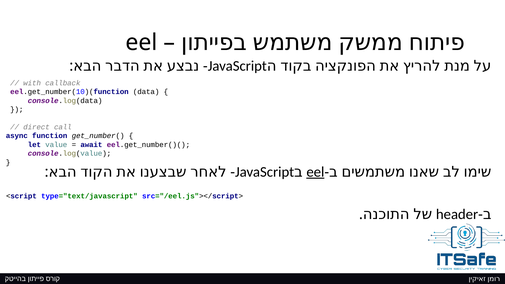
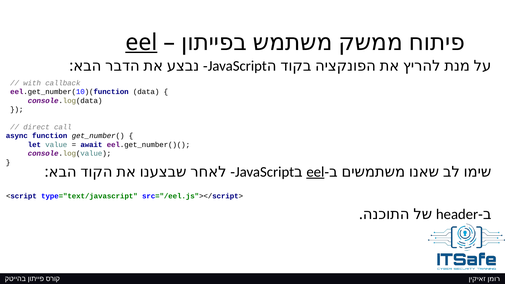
eel underline: none -> present (141, 42)
